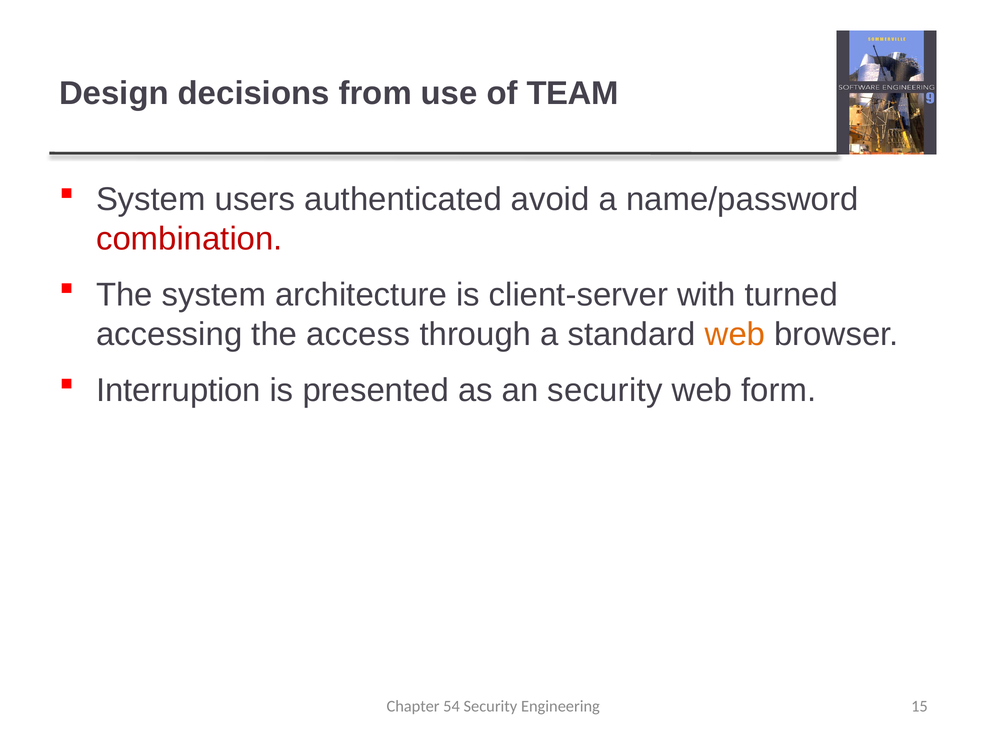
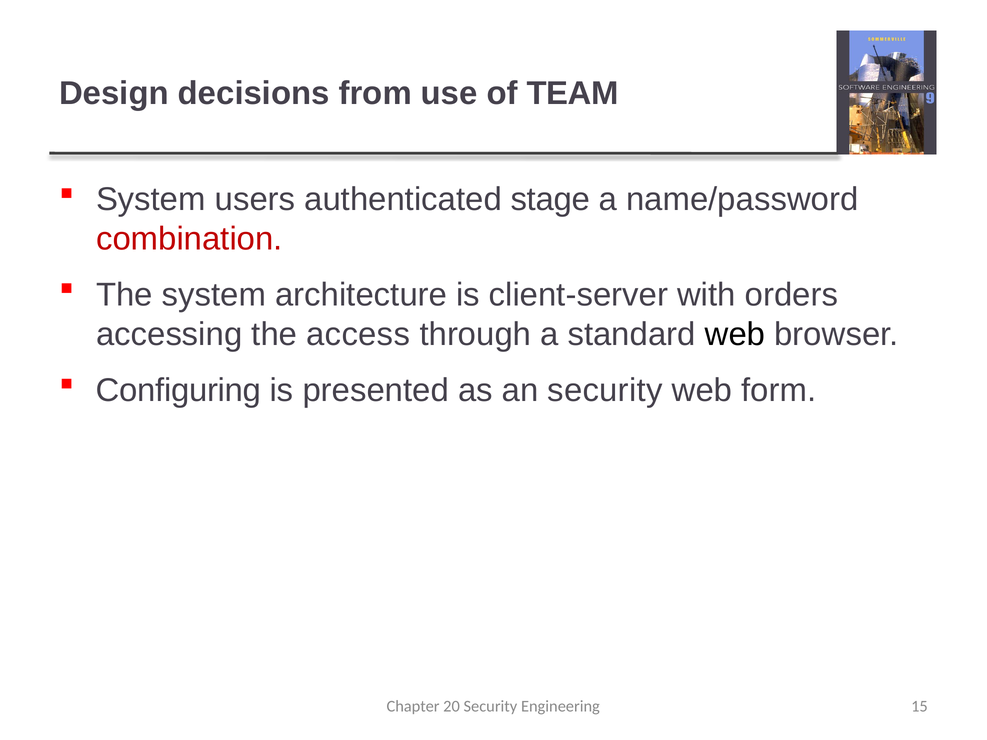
avoid: avoid -> stage (550, 200)
turned: turned -> orders (791, 295)
web colour: orange -> black (735, 335)
Interruption: Interruption -> Configuring (178, 391)
54: 54 -> 20 (452, 707)
